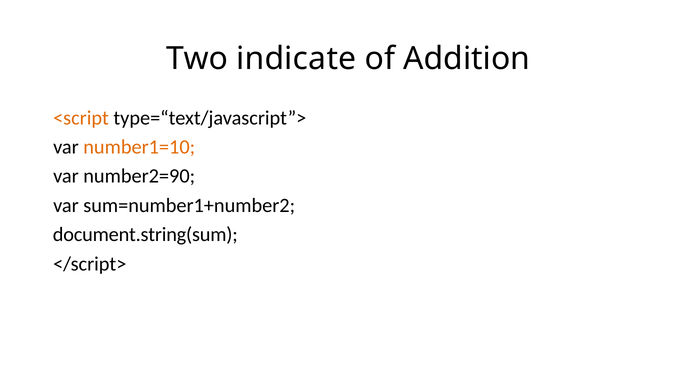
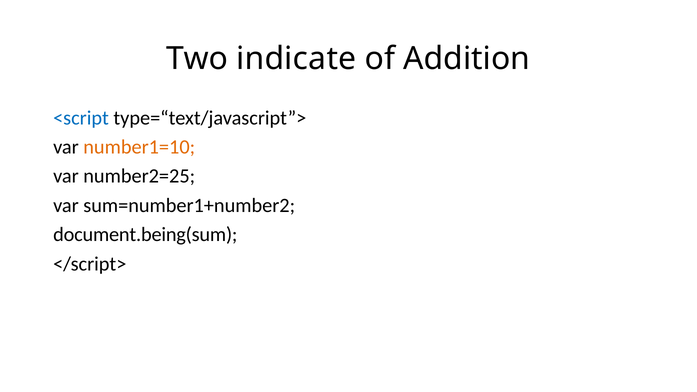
<script colour: orange -> blue (81, 118)
number2=90: number2=90 -> number2=25 (139, 176)
document.string(sum: document.string(sum -> document.being(sum (145, 235)
